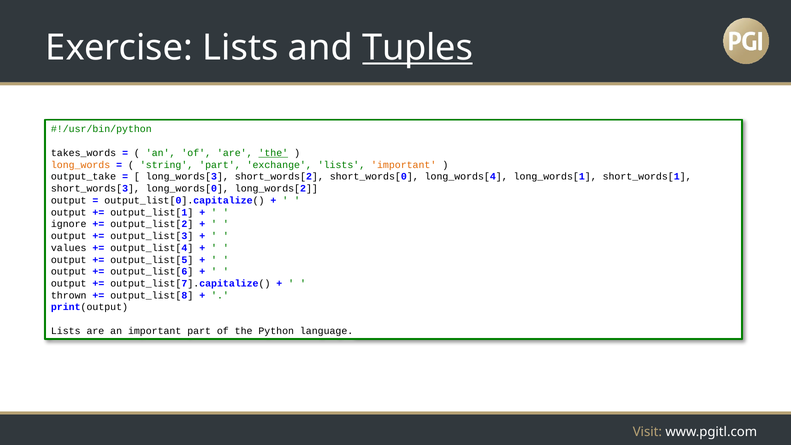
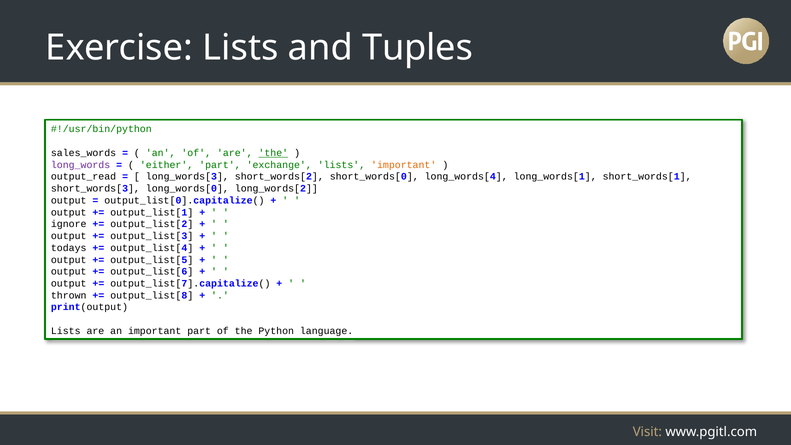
Tuples underline: present -> none (418, 48)
takes_words: takes_words -> sales_words (84, 153)
long_words colour: orange -> purple (81, 165)
string: string -> either (167, 165)
output_take: output_take -> output_read (84, 177)
values: values -> todays (69, 248)
